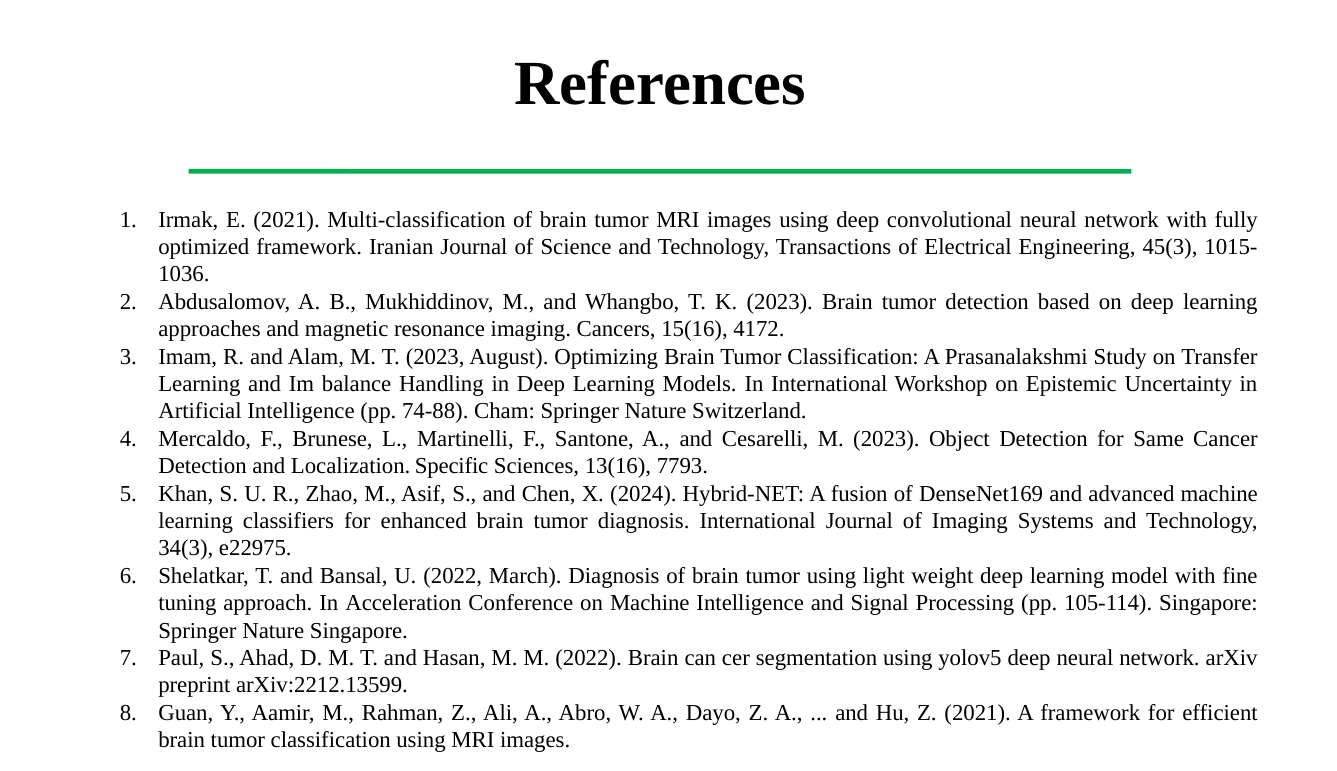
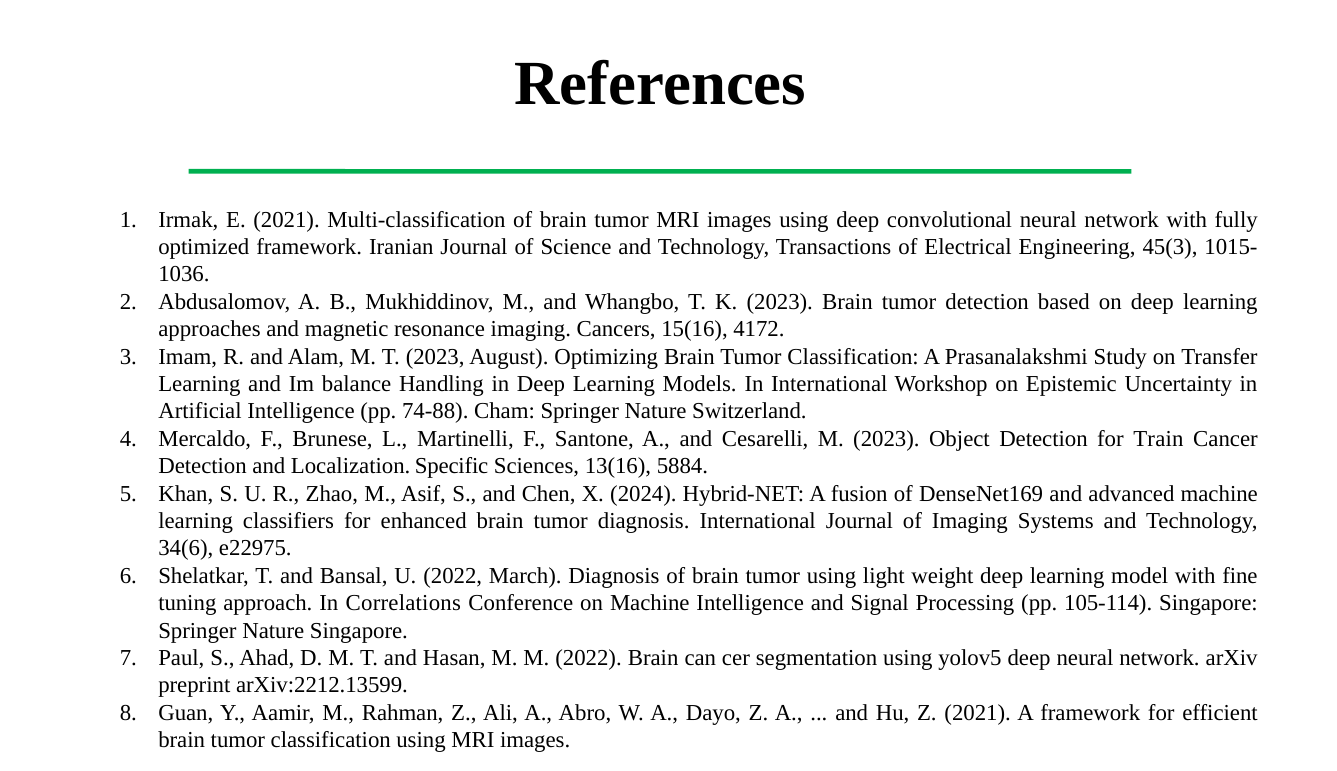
Same: Same -> Train (1158, 439)
7793: 7793 -> 5884 (682, 466)
34(3: 34(3 -> 34(6 (186, 549)
Acceleration: Acceleration -> Correlations (403, 603)
